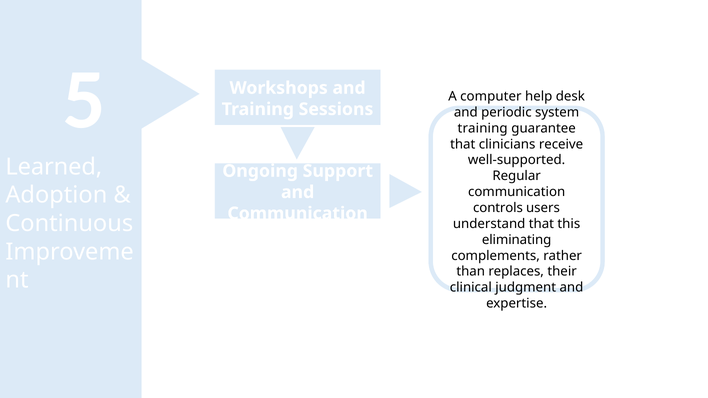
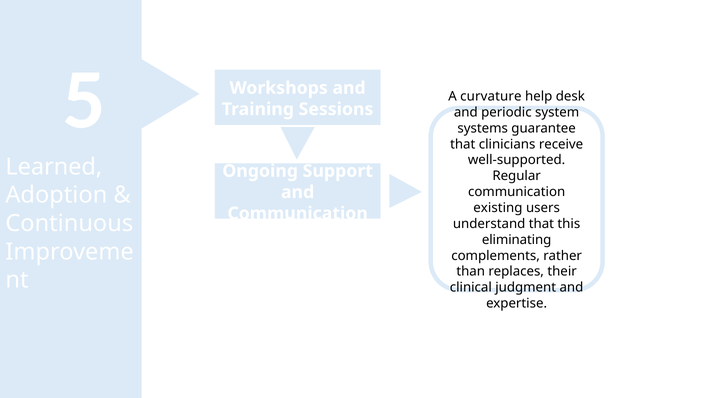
computer: computer -> curvature (491, 96)
training: training -> systems (483, 128)
controls: controls -> existing (498, 208)
